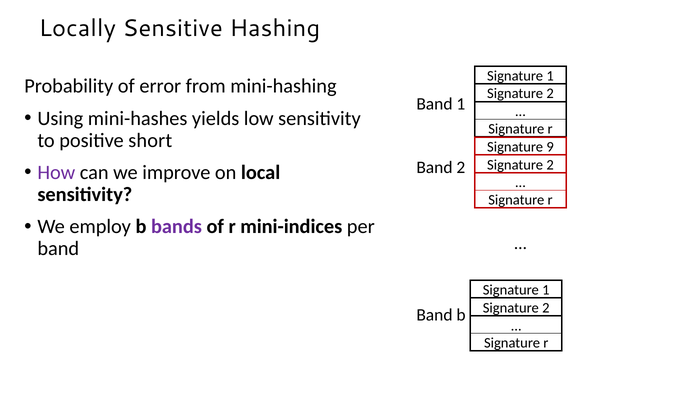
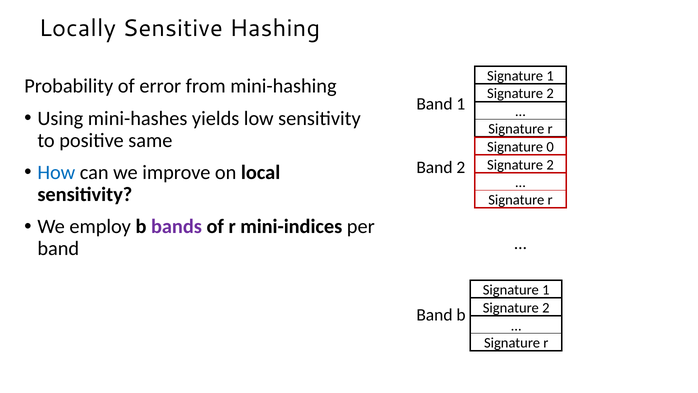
short: short -> same (150, 140)
9: 9 -> 0 (550, 147)
How colour: purple -> blue (56, 172)
